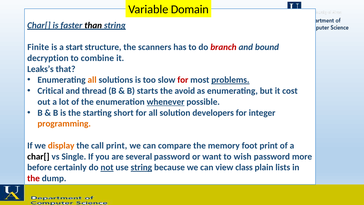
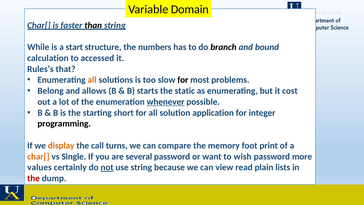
Finite: Finite -> While (38, 47)
scanners: scanners -> numbers (155, 47)
branch colour: red -> black (223, 47)
decryption: decryption -> calculation (48, 58)
combine: combine -> accessed (97, 58)
Leaks’s: Leaks’s -> Rules’s (40, 69)
for colour: red -> black (183, 80)
problems underline: present -> none (230, 80)
Critical: Critical -> Belong (51, 91)
thread: thread -> allows (94, 91)
avoid: avoid -> static (185, 91)
developers: developers -> application (213, 113)
programming colour: orange -> black (64, 124)
call print: print -> turns (117, 145)
char[ colour: black -> orange (38, 156)
before: before -> values (39, 167)
string underline: present -> none (141, 167)
class: class -> read (244, 167)
